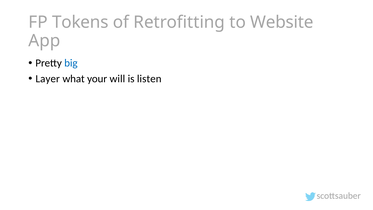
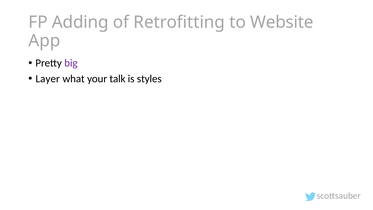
Tokens: Tokens -> Adding (80, 22)
big colour: blue -> purple (71, 63)
will: will -> talk (117, 79)
listen: listen -> styles (149, 79)
